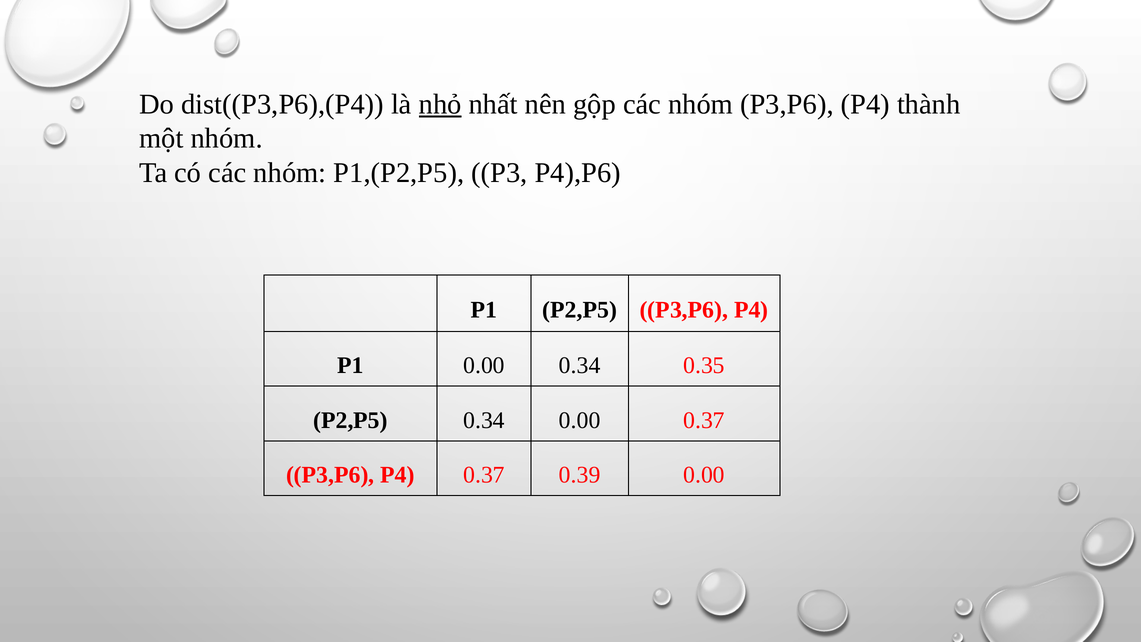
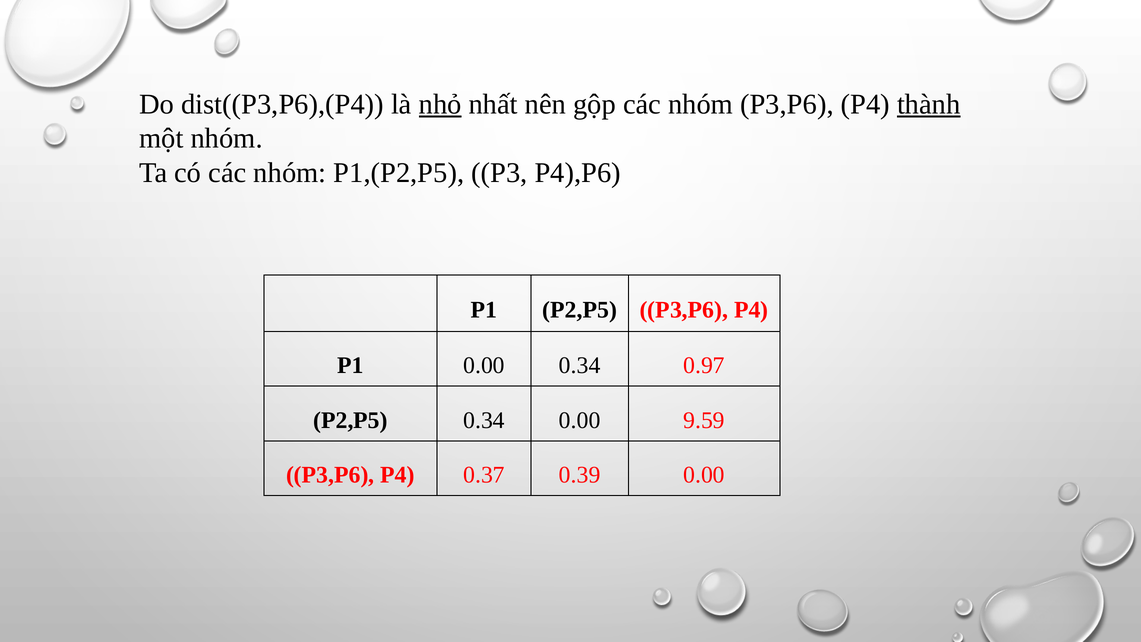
thành underline: none -> present (929, 104)
0.35: 0.35 -> 0.97 (704, 365)
0.00 0.37: 0.37 -> 9.59 (704, 420)
